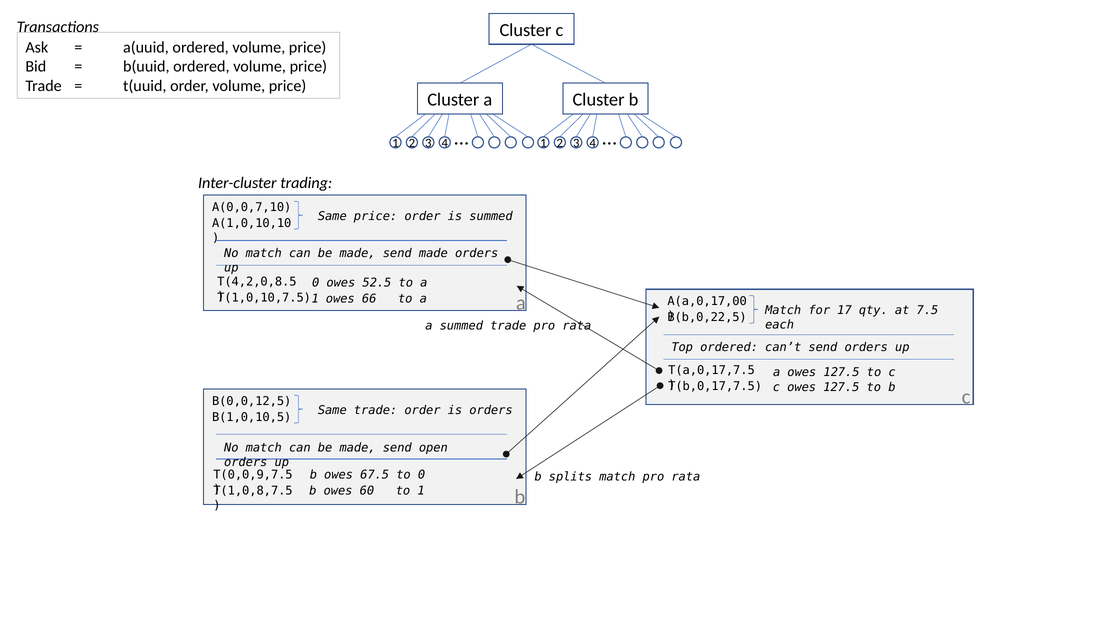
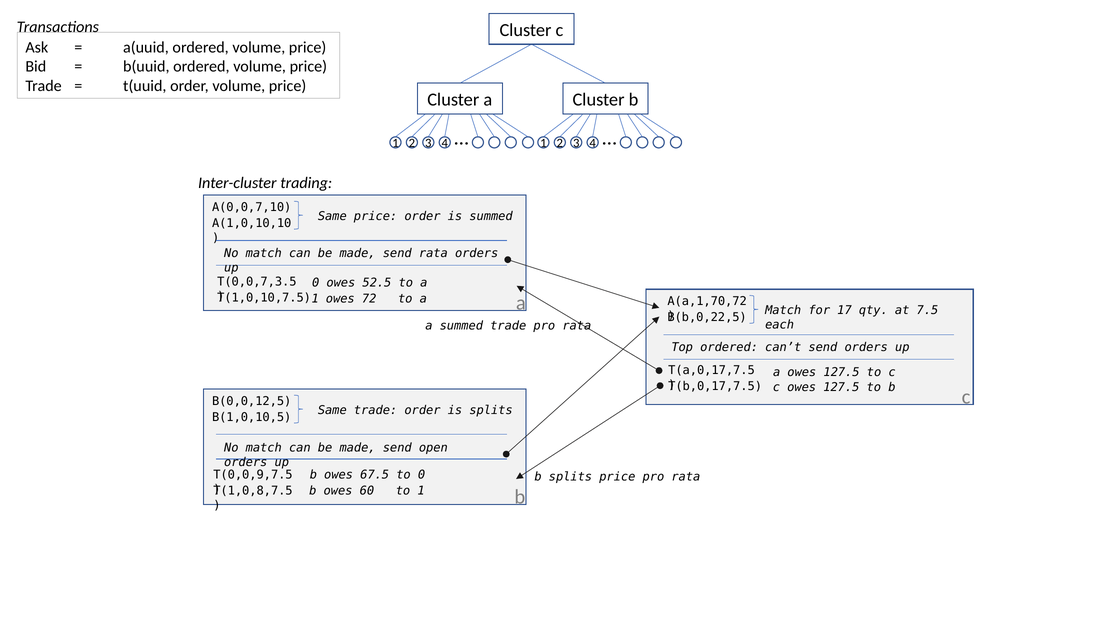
send made: made -> rata (433, 253)
T(4,2,0,8.5: T(4,2,0,8.5 -> T(0,0,7,3.5 (257, 282)
66: 66 -> 72 (369, 299)
A(a,0,17,00: A(a,0,17,00 -> A(a,1,70,72 (707, 301)
is orders: orders -> splits (491, 410)
splits match: match -> price (617, 477)
